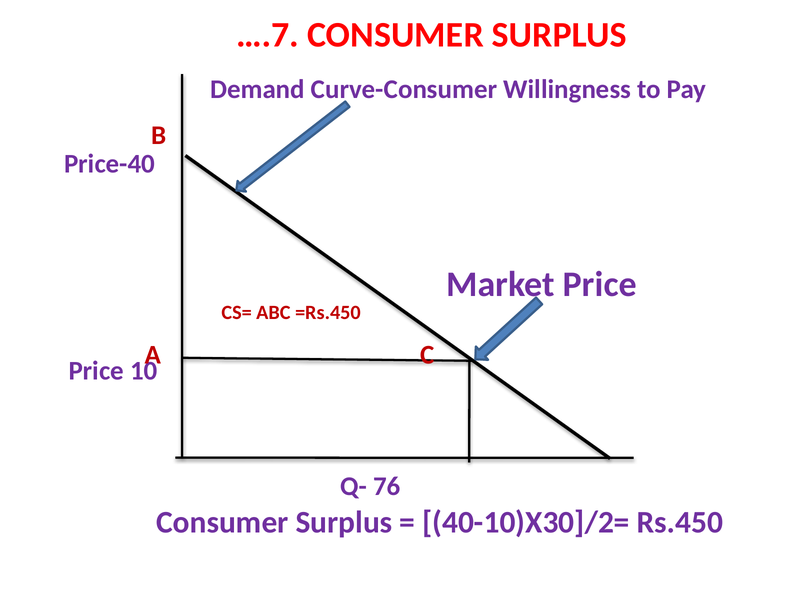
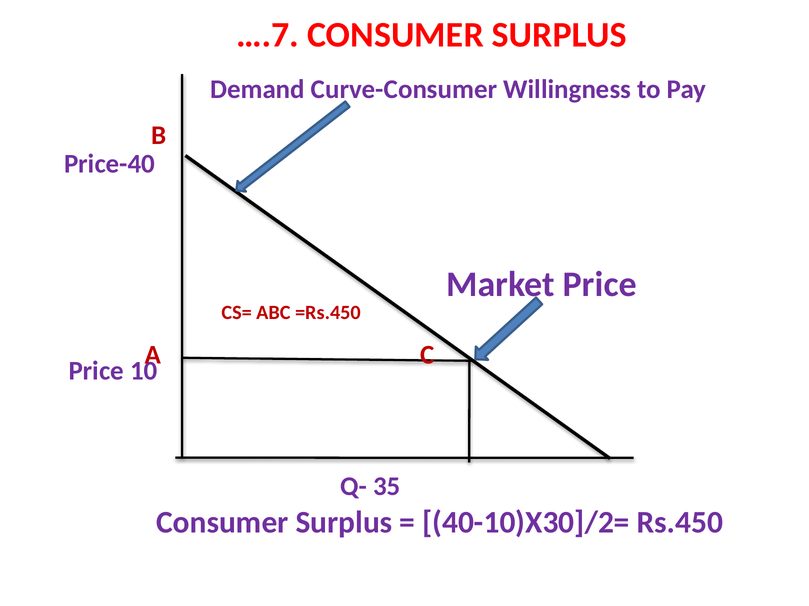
76: 76 -> 35 (387, 487)
